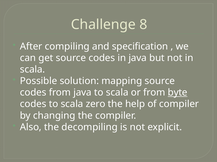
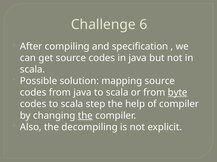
8: 8 -> 6 (143, 25)
zero: zero -> step (96, 104)
the underline: none -> present (85, 116)
